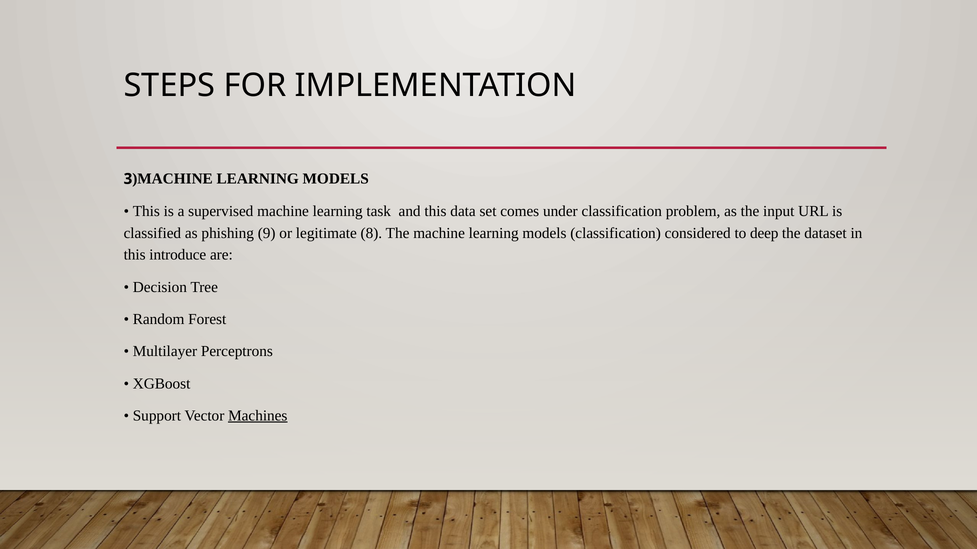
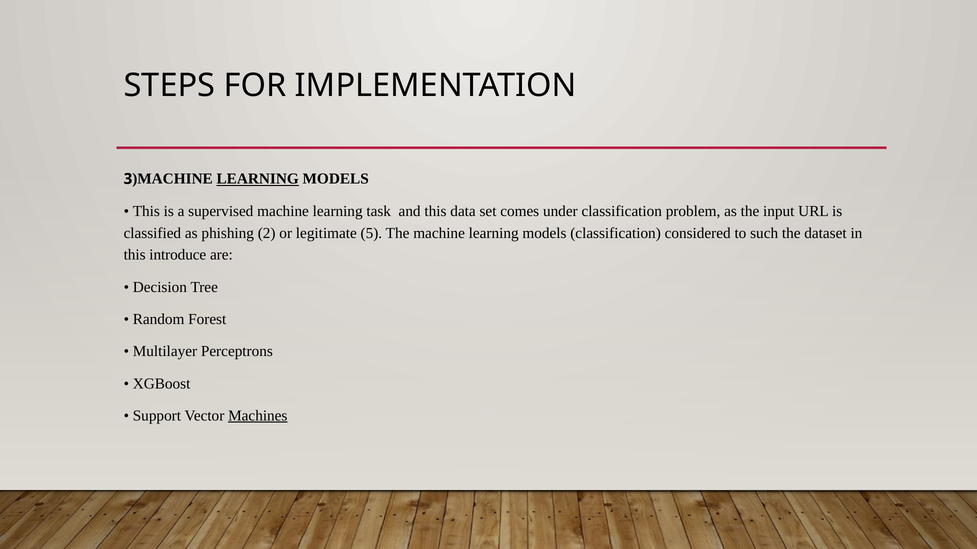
LEARNING underline: none -> present (258, 179)
9: 9 -> 2 (267, 233)
8: 8 -> 5 (371, 233)
deep: deep -> such (764, 233)
